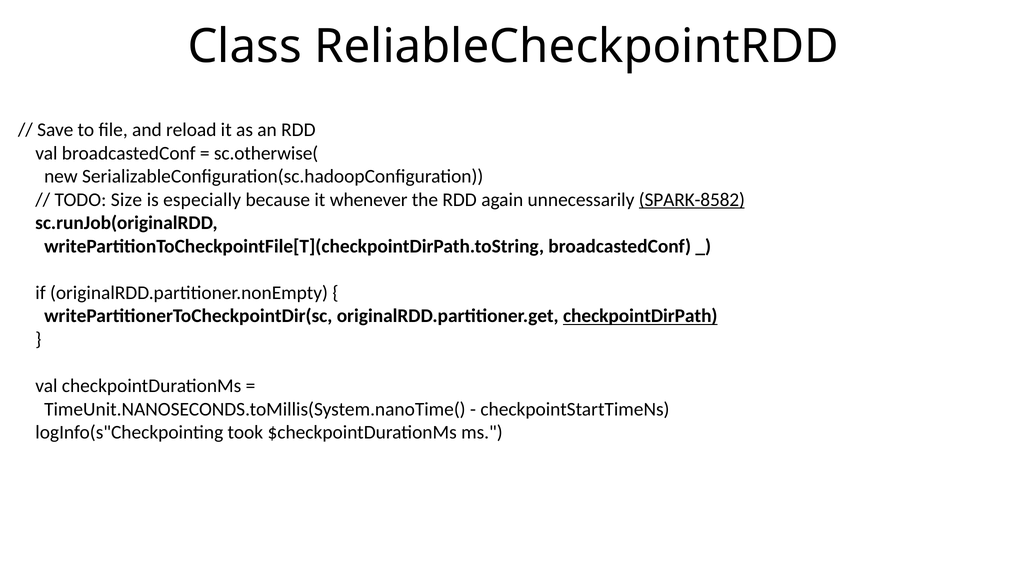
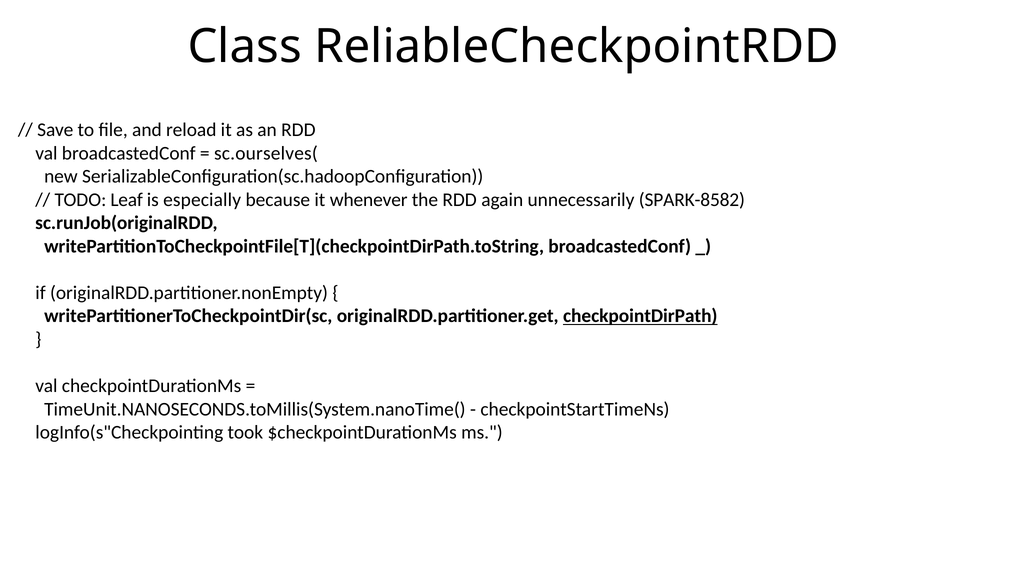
sc.otherwise(: sc.otherwise( -> sc.ourselves( (266, 153)
Size: Size -> Leaf (127, 200)
SPARK-8582 underline: present -> none (692, 200)
